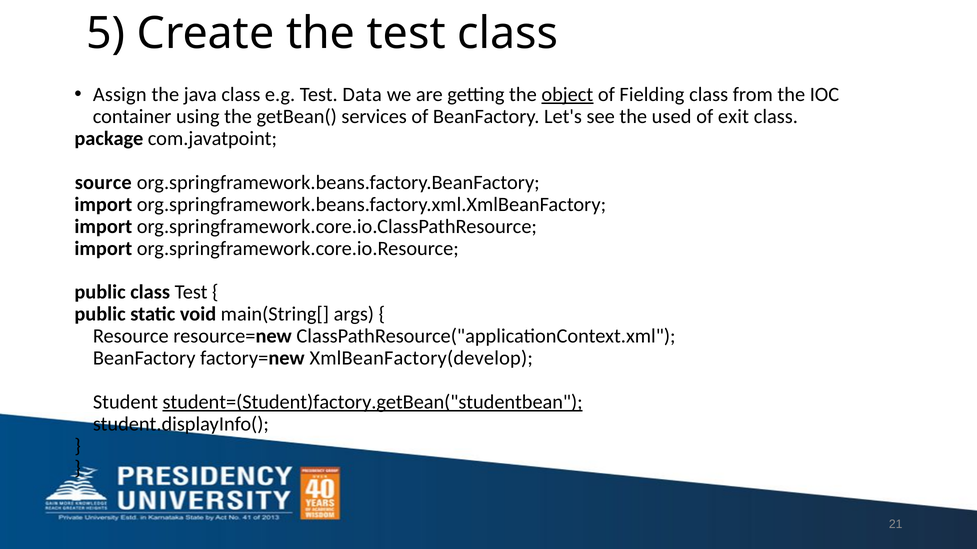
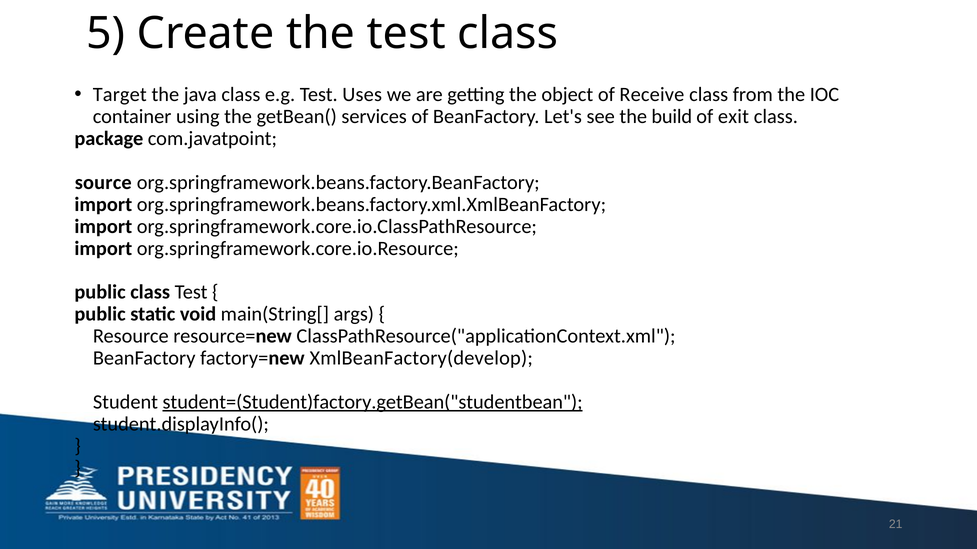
Assign: Assign -> Target (120, 95)
Data: Data -> Uses (362, 95)
object underline: present -> none (567, 95)
Fielding: Fielding -> Receive (652, 95)
used: used -> build (672, 117)
